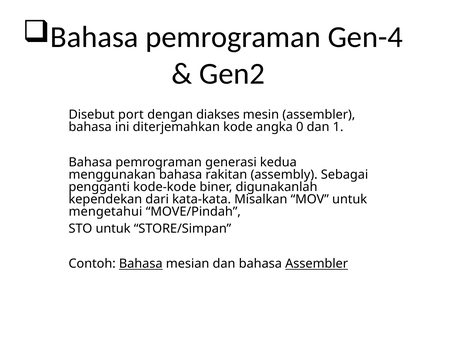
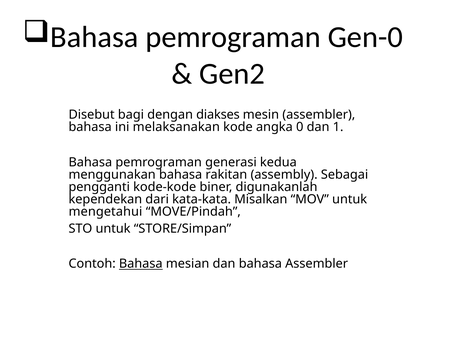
Gen-4: Gen-4 -> Gen-0 (365, 37)
port: port -> bagi (131, 115)
diterjemahkan: diterjemahkan -> melaksanakan (176, 127)
Assembler underline: present -> none (317, 264)
